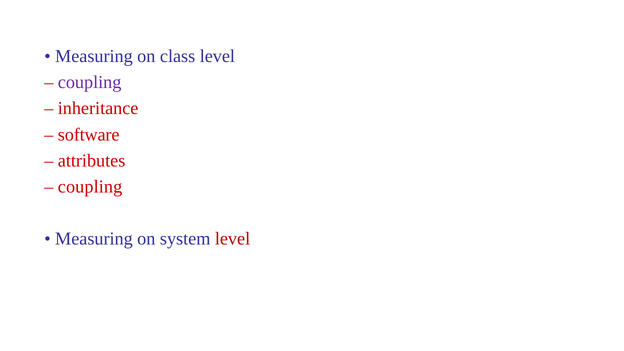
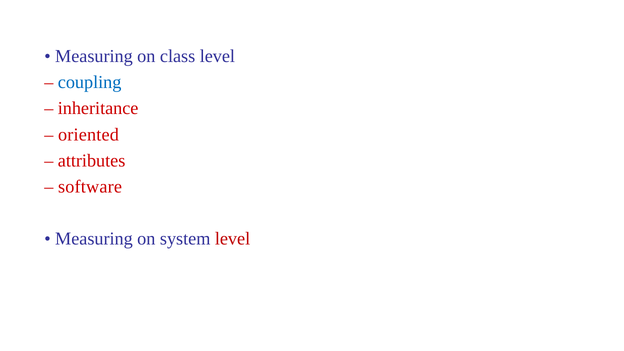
coupling colour: purple -> blue (90, 82)
software: software -> oriented (89, 135)
coupling: coupling -> software (90, 187)
